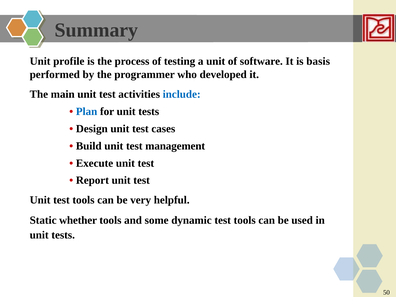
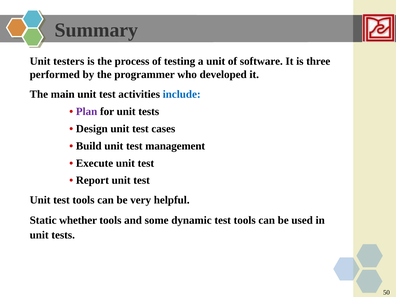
profile: profile -> testers (69, 61)
basis: basis -> three (318, 61)
Plan colour: blue -> purple (87, 112)
